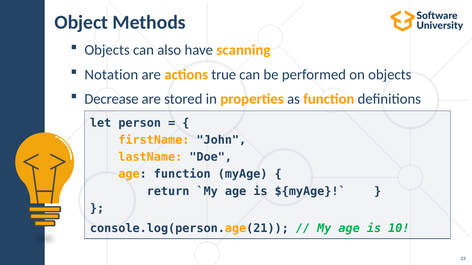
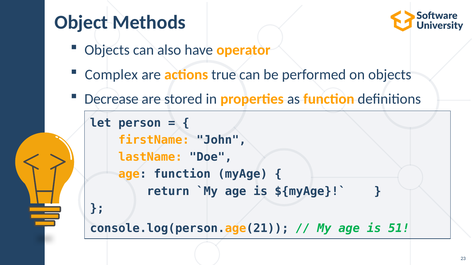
scanning: scanning -> operator (243, 50)
Notation: Notation -> Complex (111, 75)
10: 10 -> 51 (399, 229)
